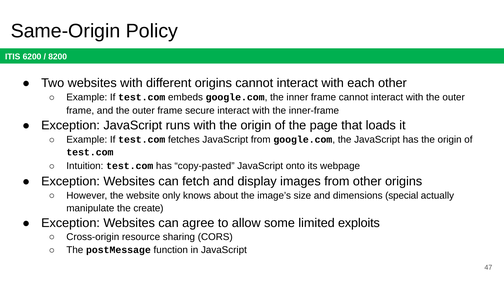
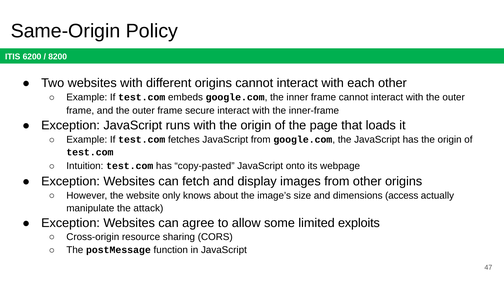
special: special -> access (402, 196)
create: create -> attack (148, 209)
